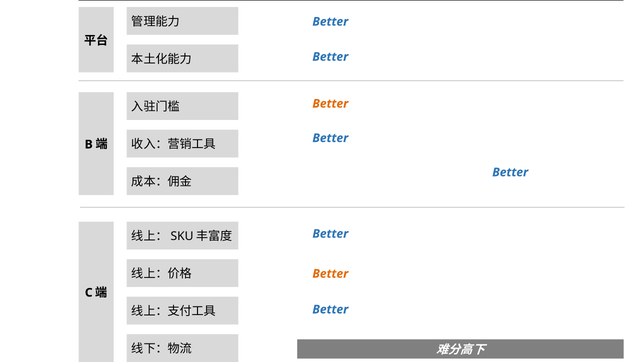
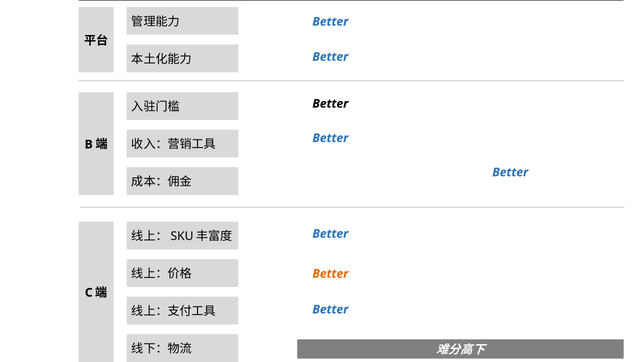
Better colour: orange -> black (330, 104)
